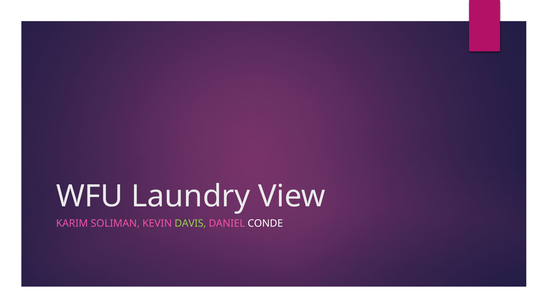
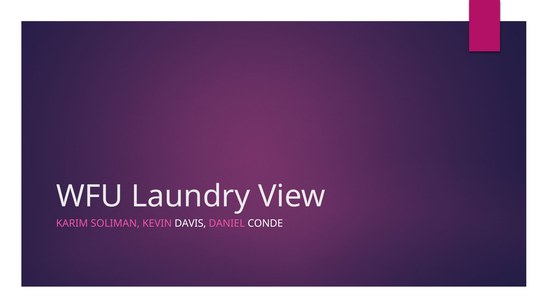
DAVIS colour: light green -> white (190, 224)
